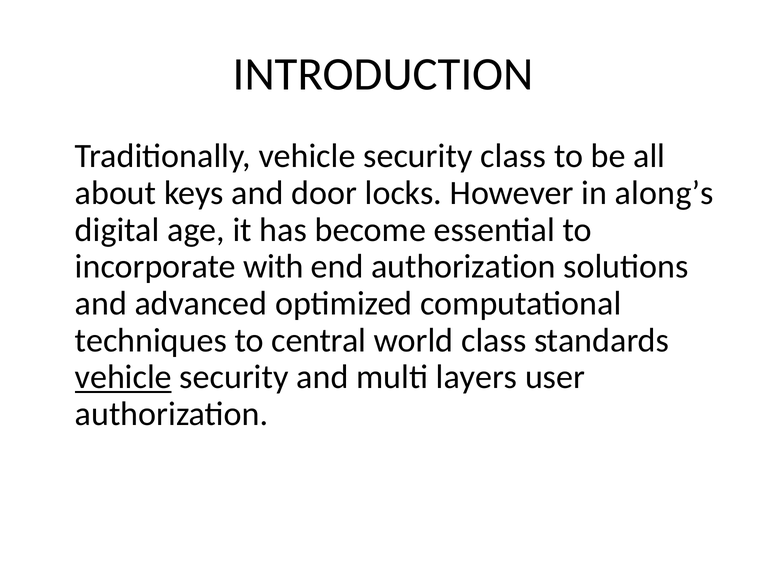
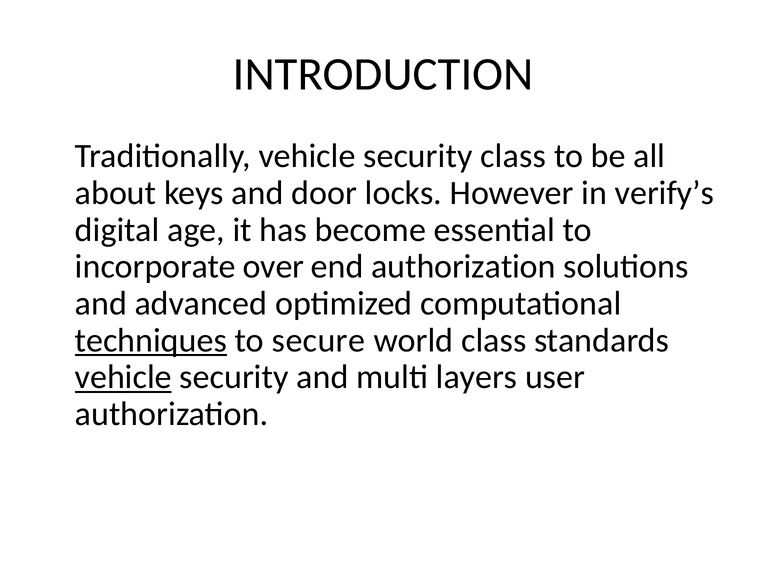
along’s: along’s -> verify’s (664, 193)
with: with -> over (273, 267)
techniques underline: none -> present (151, 340)
central: central -> secure (319, 340)
